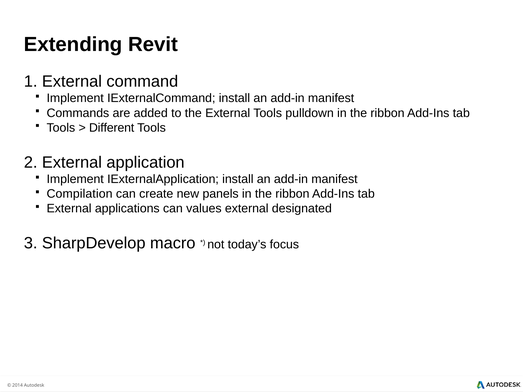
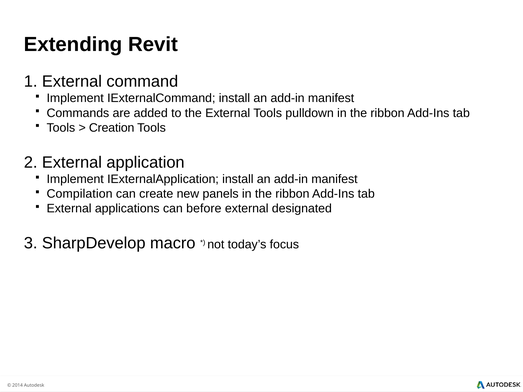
Different: Different -> Creation (112, 128)
values: values -> before (204, 209)
